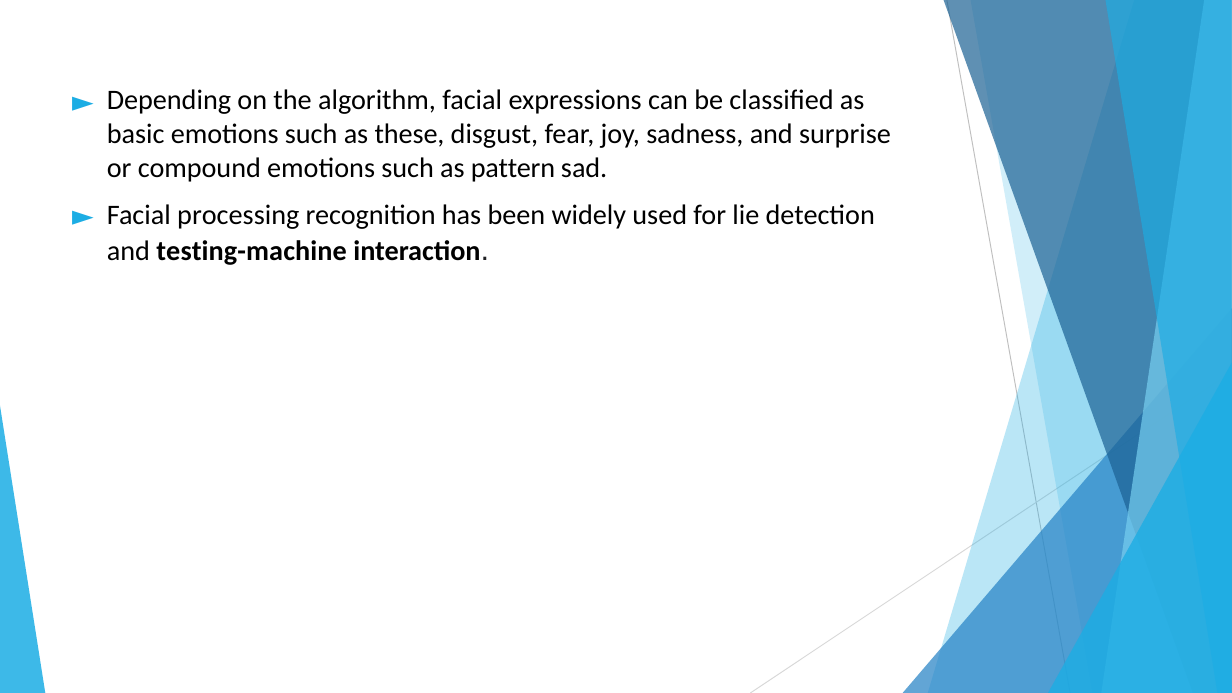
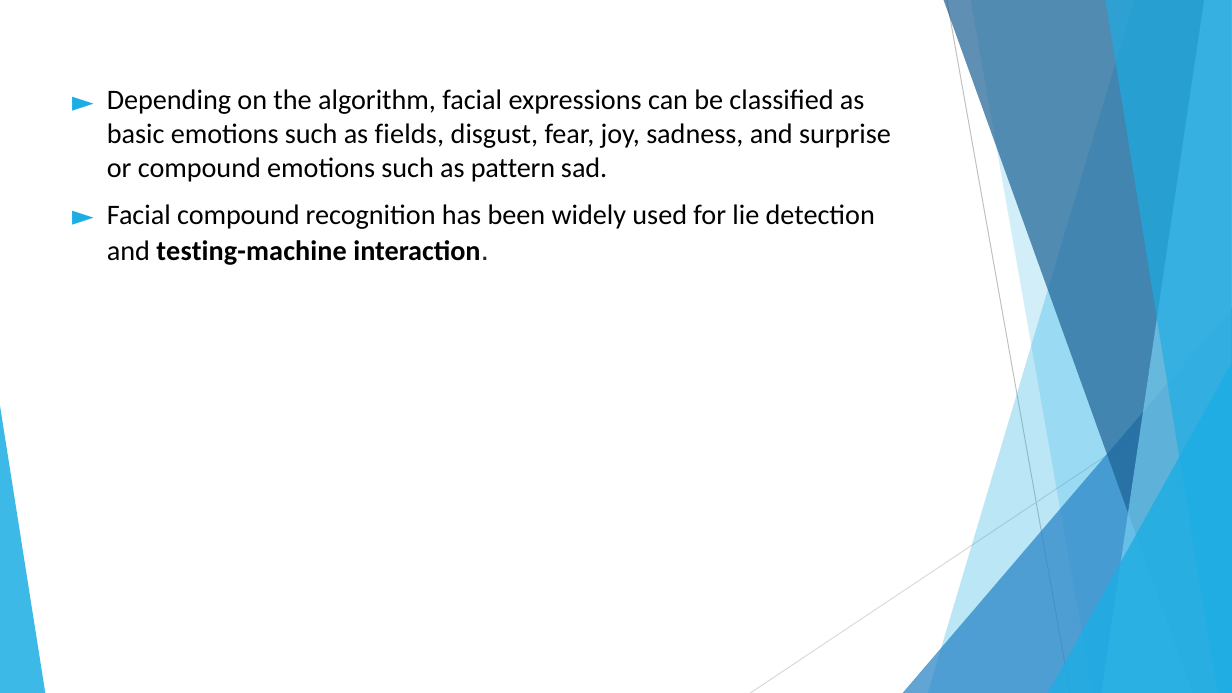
these: these -> fields (409, 134)
Facial processing: processing -> compound (238, 215)
